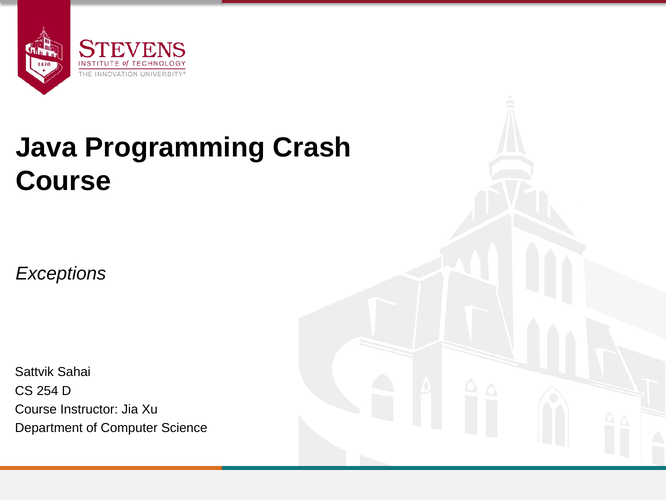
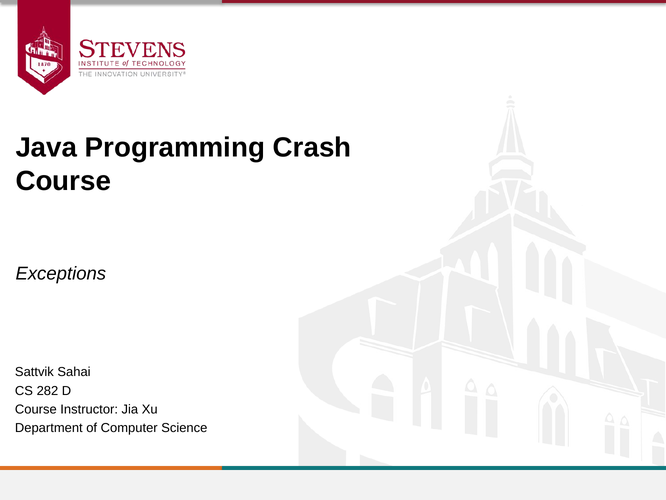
254: 254 -> 282 (47, 390)
